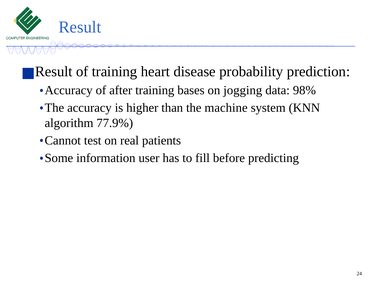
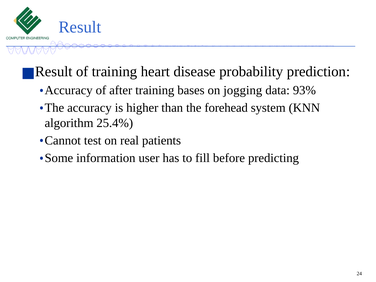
98%: 98% -> 93% (304, 90)
machine: machine -> forehead (226, 108)
77.9%: 77.9% -> 25.4% (115, 123)
